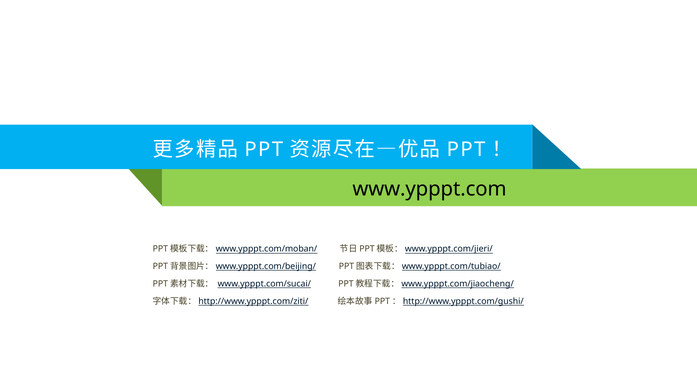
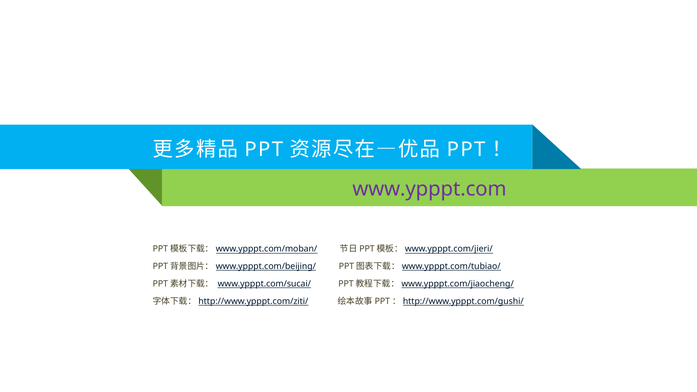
www.ypppt.com colour: black -> purple (429, 189)
